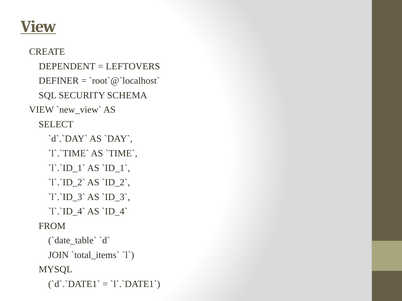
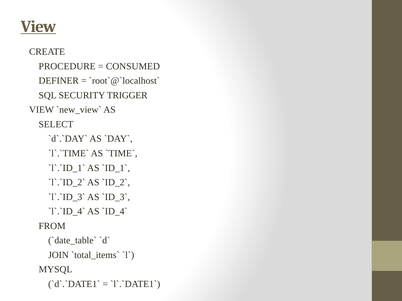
DEPENDENT: DEPENDENT -> PROCEDURE (67, 66)
LEFTOVERS: LEFTOVERS -> CONSUMED (133, 66)
SCHEMA: SCHEMA -> TRIGGER (127, 96)
